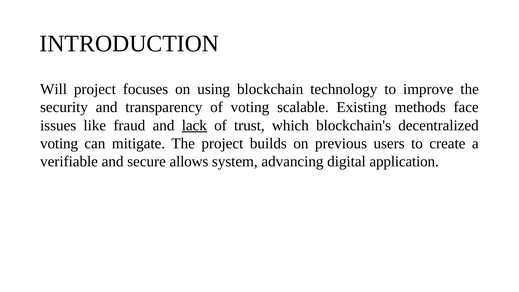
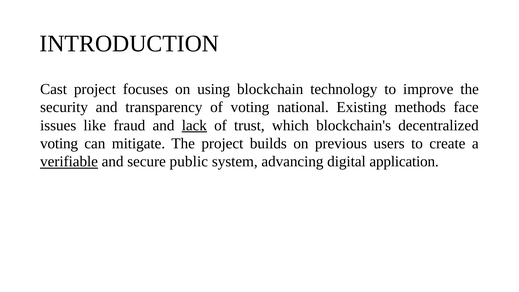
Will: Will -> Cast (54, 89)
scalable: scalable -> national (303, 107)
verifiable underline: none -> present (69, 162)
allows: allows -> public (189, 162)
